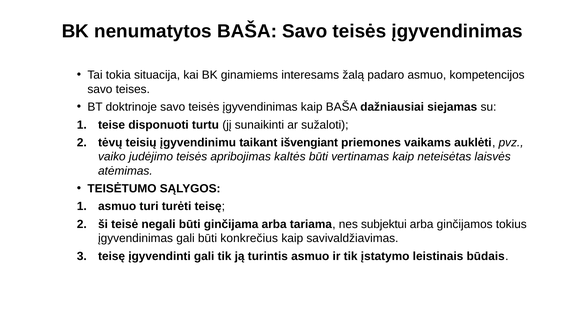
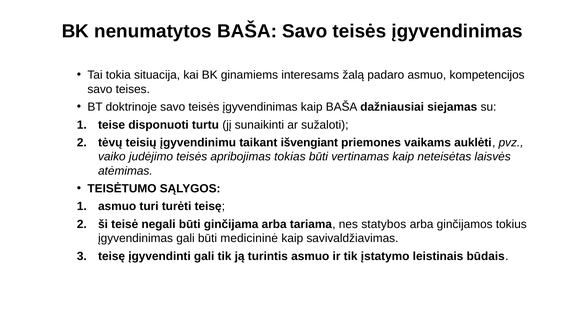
kaltės: kaltės -> tokias (290, 157)
subjektui: subjektui -> statybos (384, 224)
konkrečius: konkrečius -> medicininė (249, 238)
